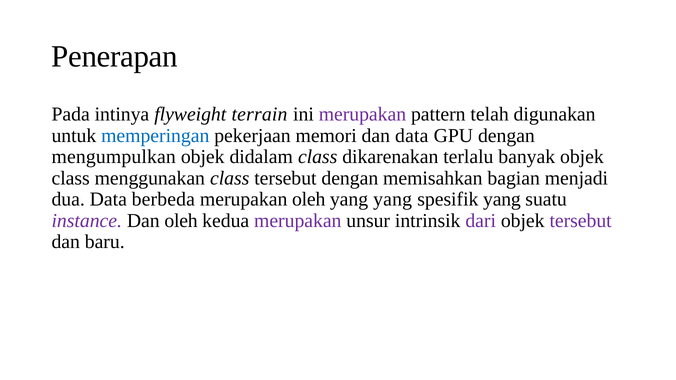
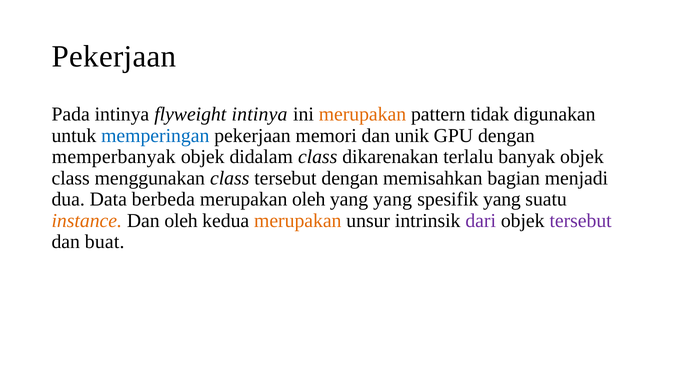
Penerapan: Penerapan -> Pekerjaan (114, 57)
flyweight terrain: terrain -> intinya (260, 114)
merupakan colour: purple -> orange (362, 114)
telah: telah -> tidak (490, 114)
dan data: data -> unik (412, 136)
mengumpulkan: mengumpulkan -> memperbanyak (114, 157)
instance colour: purple -> orange (87, 221)
merupakan colour: purple -> orange (298, 221)
baru: baru -> buat (105, 242)
